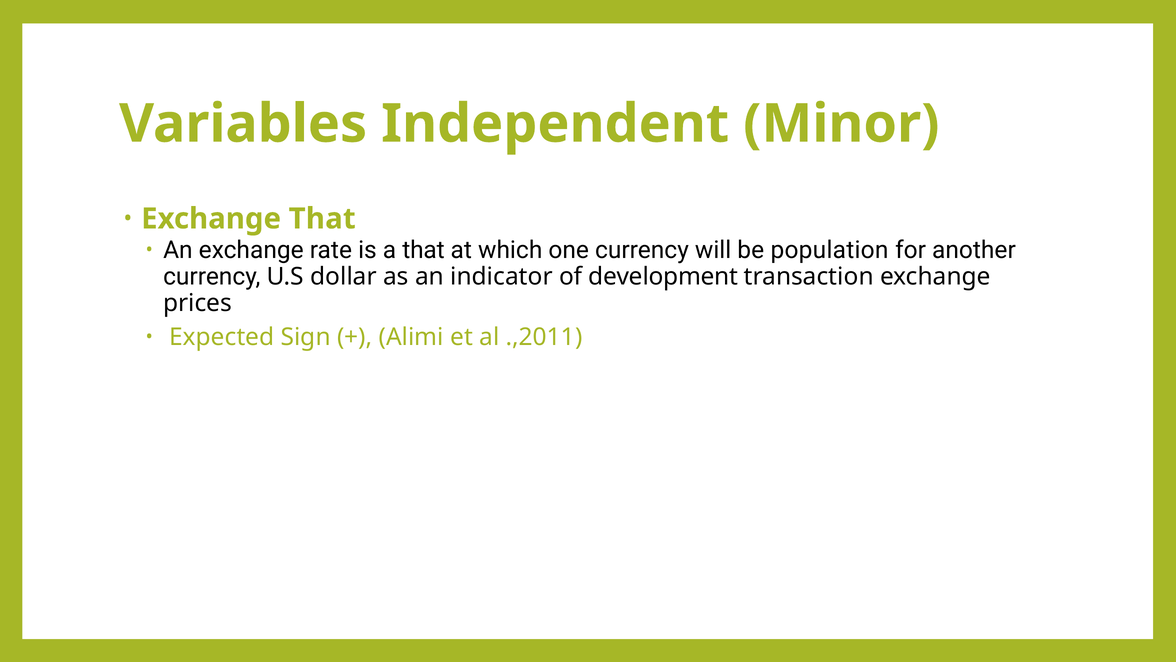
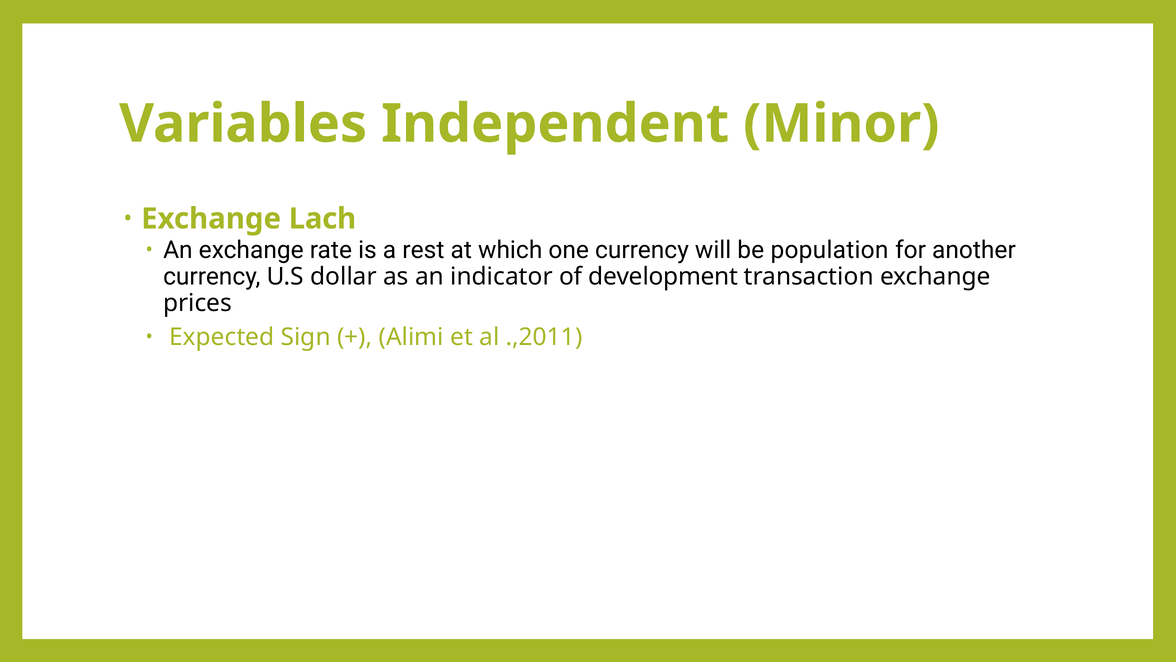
Exchange That: That -> Lach (322, 219)
a that: that -> rest (423, 250)
